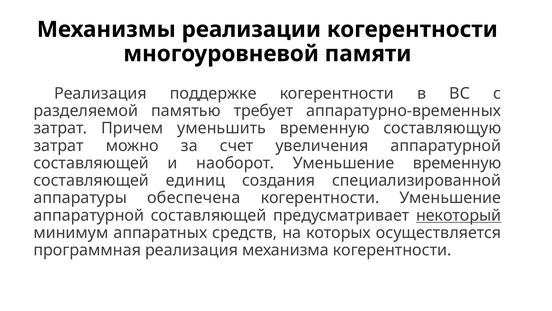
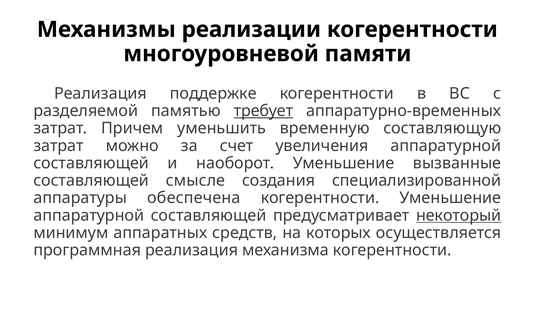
требует underline: none -> present (264, 111)
Уменьшение временную: временную -> вызванные (457, 163)
единиц: единиц -> смысле (196, 180)
